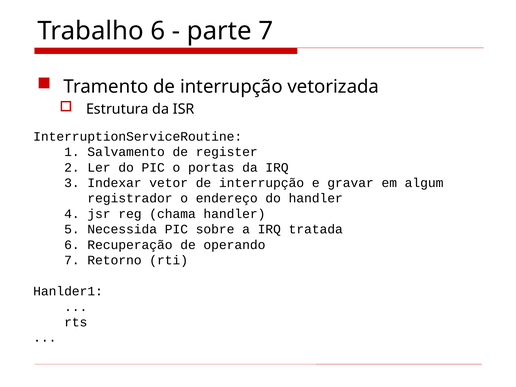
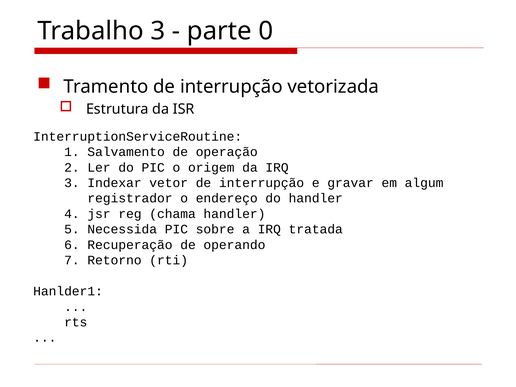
Trabalho 6: 6 -> 3 (158, 31)
parte 7: 7 -> 0 (266, 31)
register: register -> operação (227, 152)
portas: portas -> origem (211, 167)
